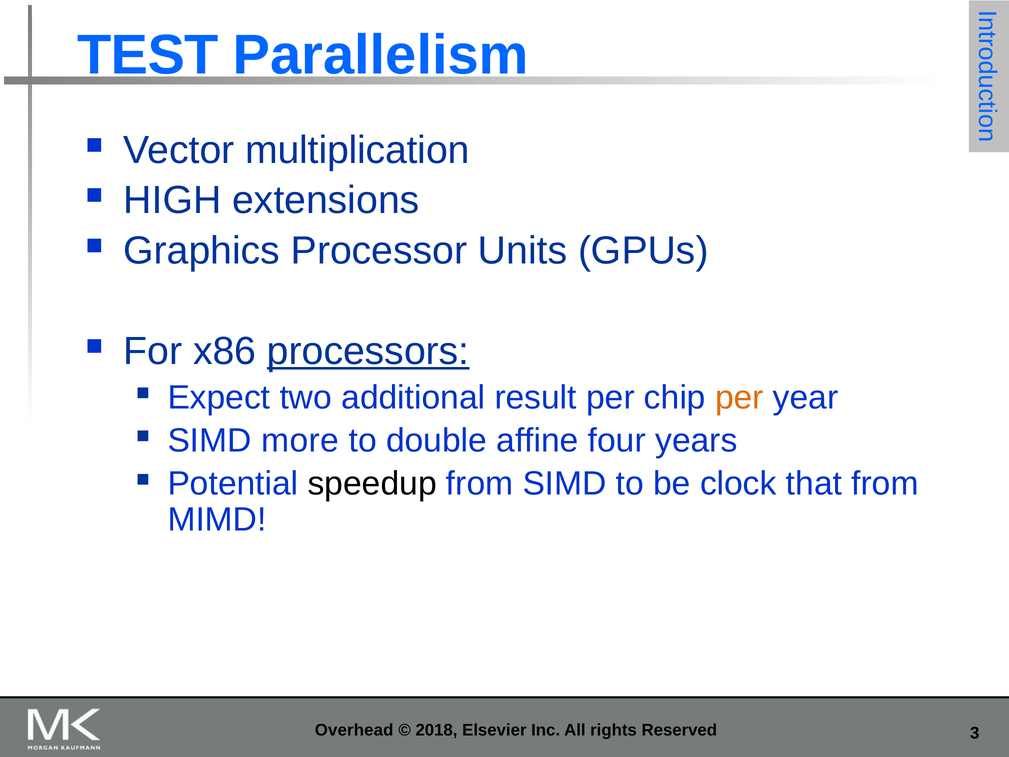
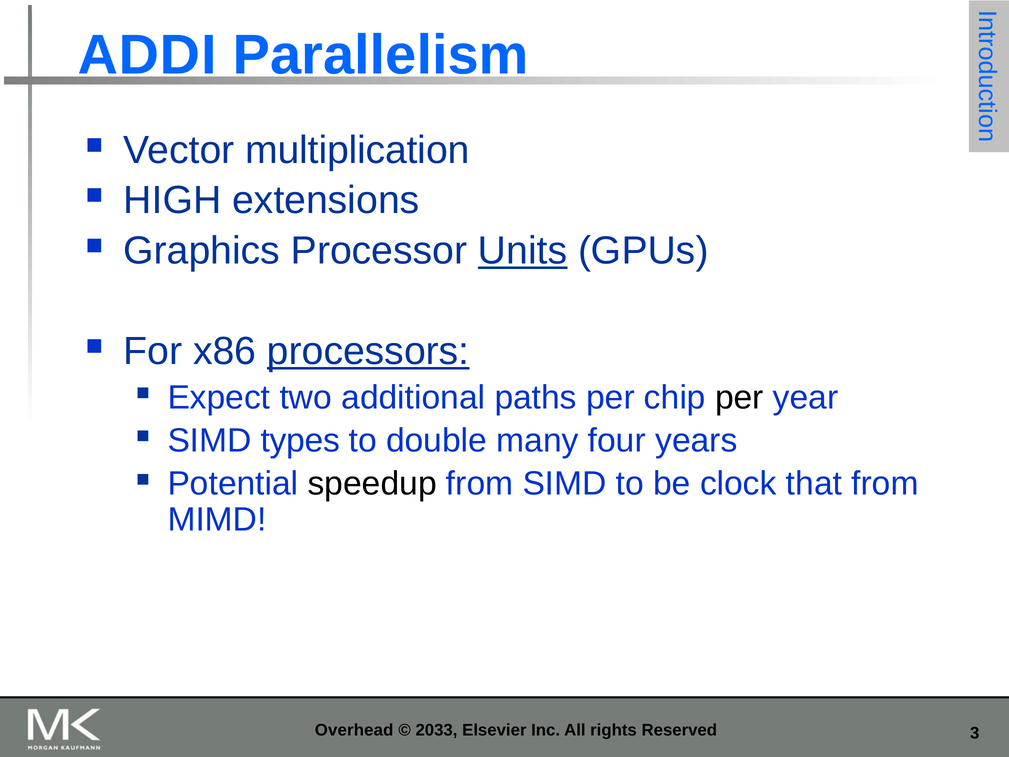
TEST: TEST -> ADDI (147, 55)
Units underline: none -> present (523, 251)
result: result -> paths (536, 397)
per colour: orange -> black (739, 397)
more: more -> types (300, 440)
affine: affine -> many (537, 440)
2018: 2018 -> 2033 (436, 730)
